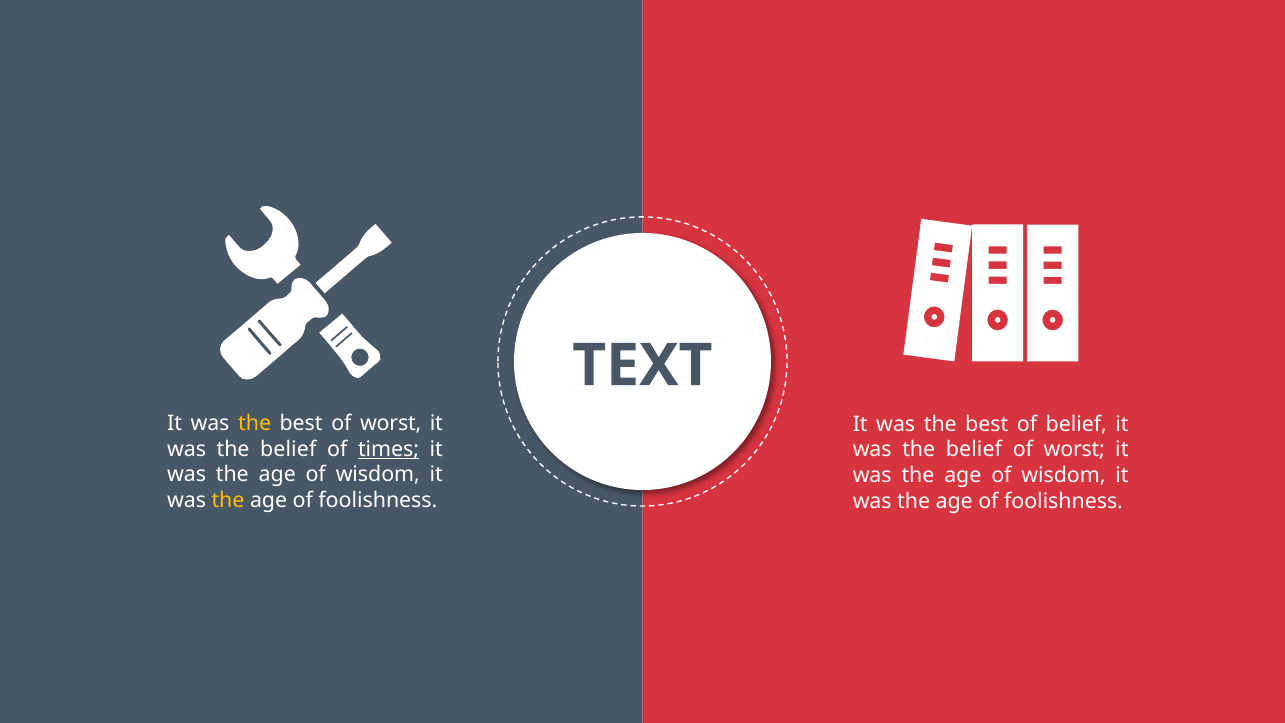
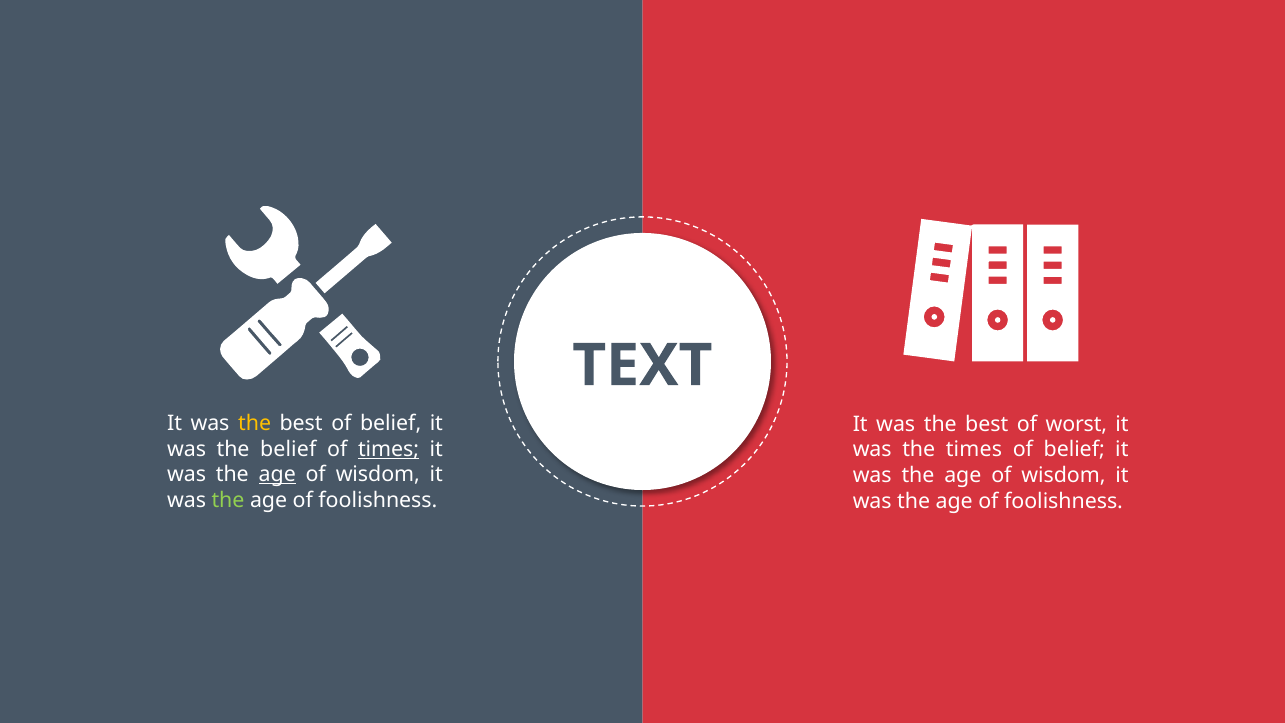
best of worst: worst -> belief (391, 423)
of belief: belief -> worst (1076, 424)
belief: belief -> times (974, 450)
worst: worst -> belief (1074, 450)
age underline: none -> present (277, 475)
the colour: yellow -> light green (228, 500)
